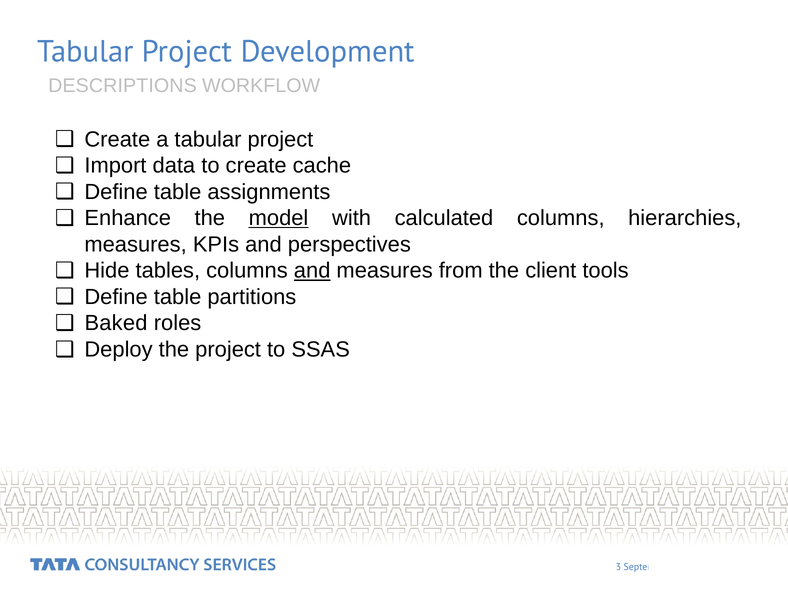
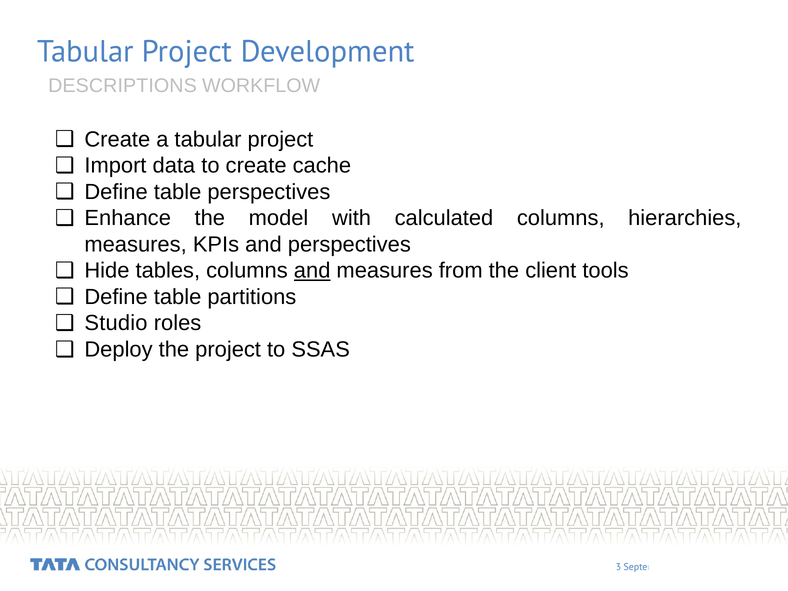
table assignments: assignments -> perspectives (269, 192)
model underline: present -> none (279, 218)
Baked: Baked -> Studio (116, 323)
